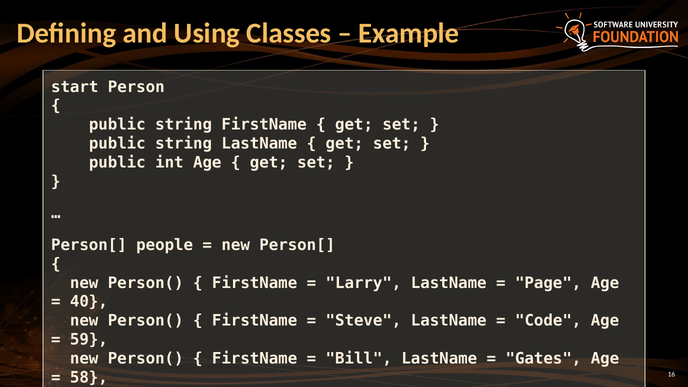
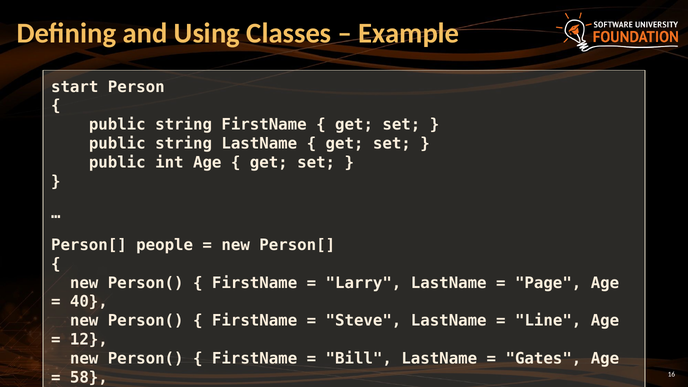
Code: Code -> Line (548, 321)
59: 59 -> 12 (89, 340)
